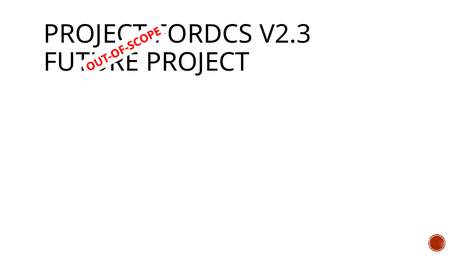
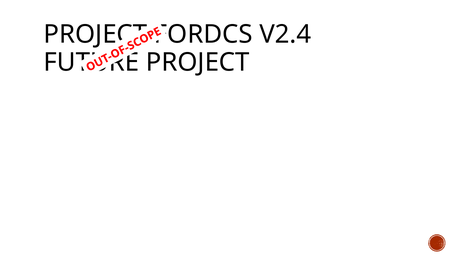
V2.3: V2.3 -> V2.4 (285, 34)
